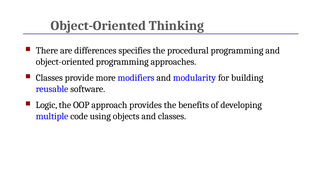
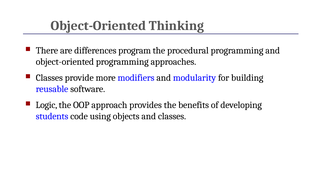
specifies: specifies -> program (135, 51)
multiple: multiple -> students (52, 116)
